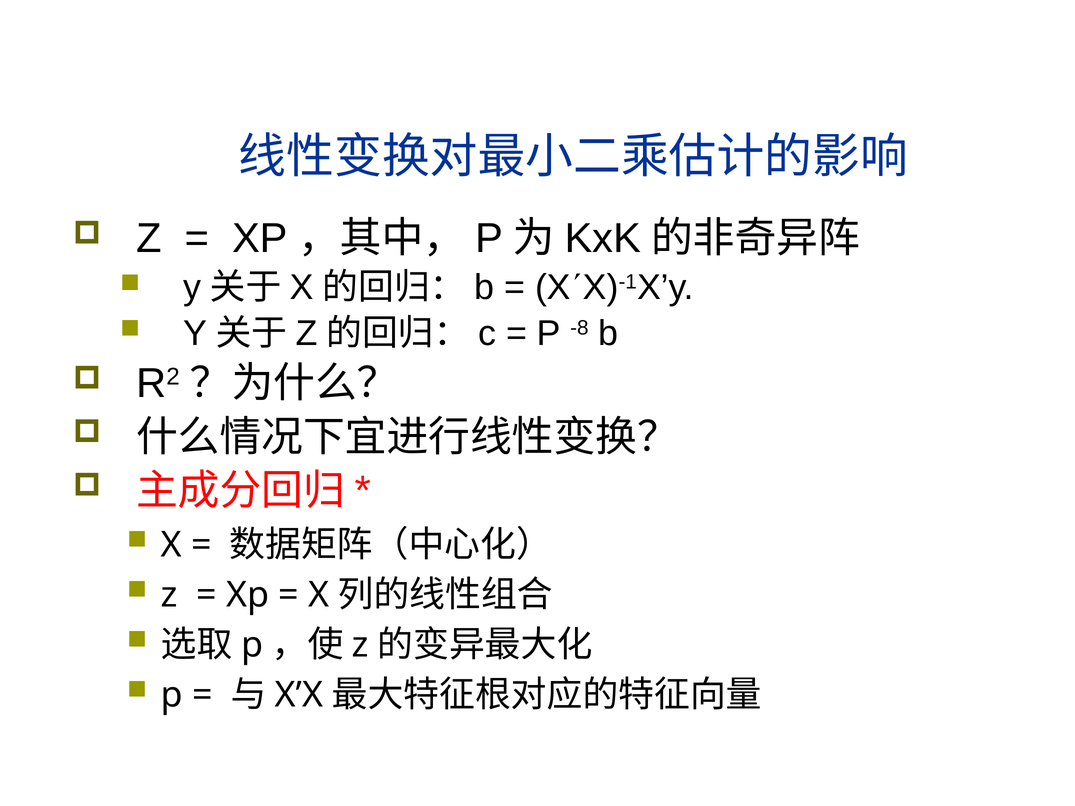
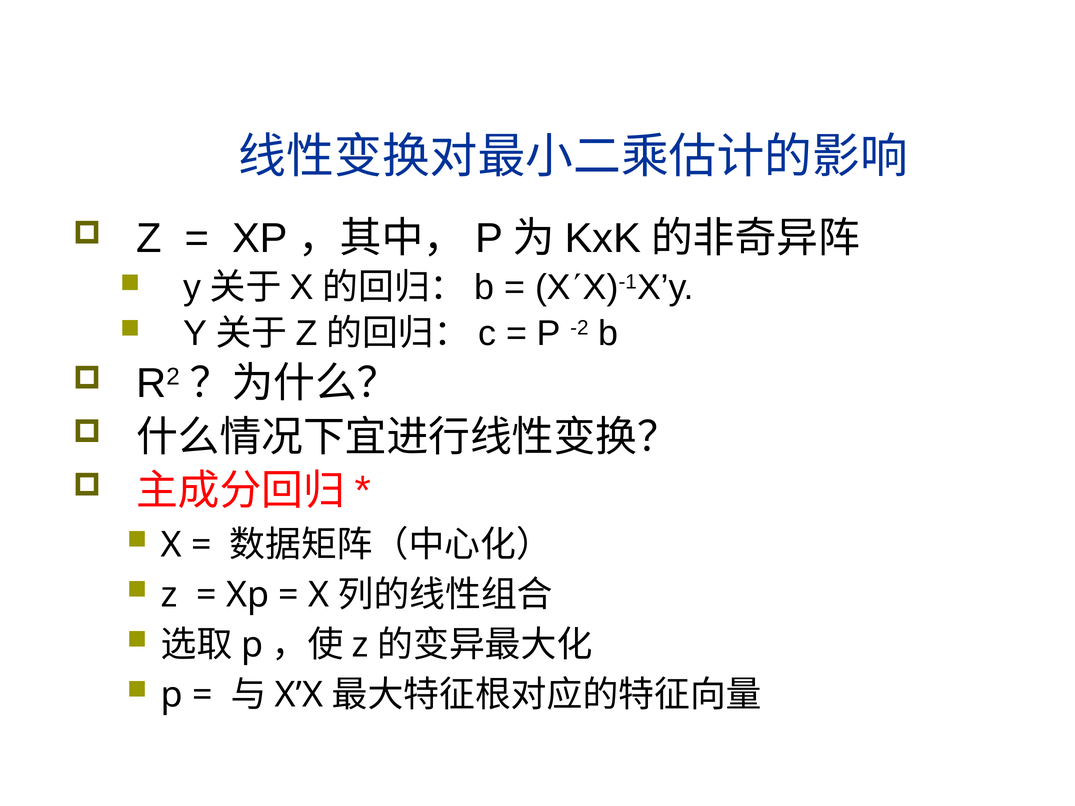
-8: -8 -> -2 (579, 328)
